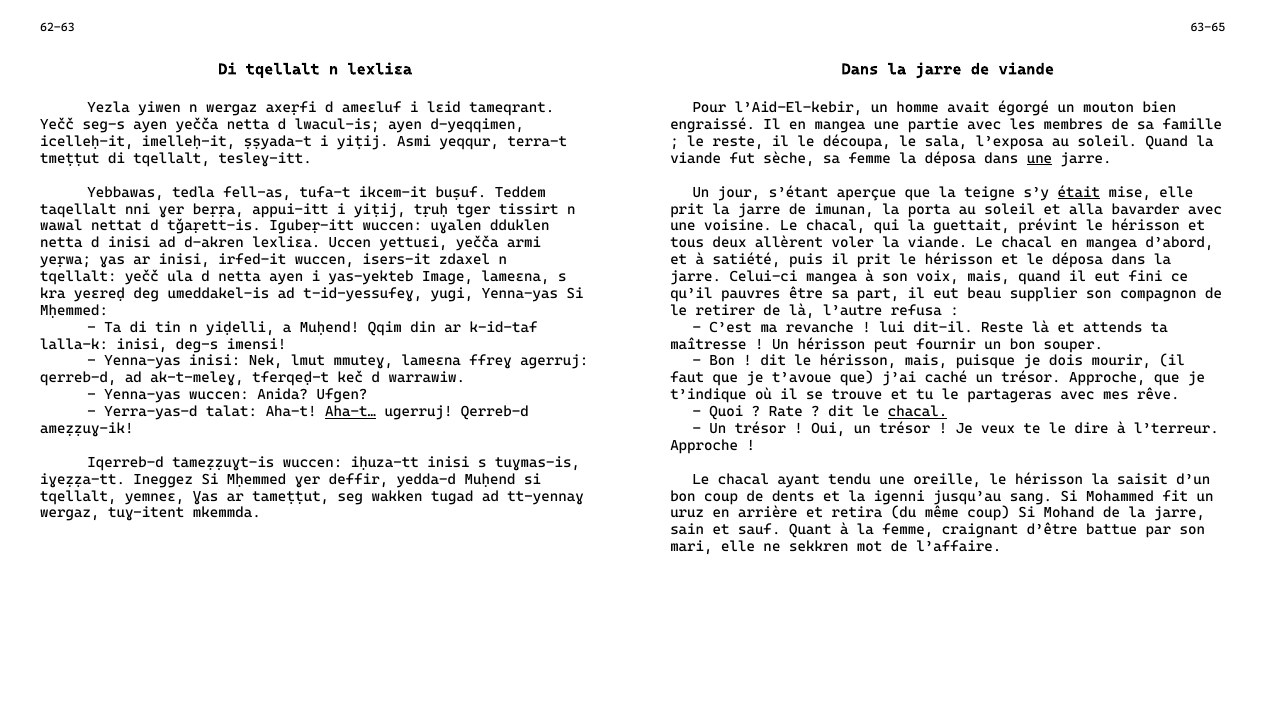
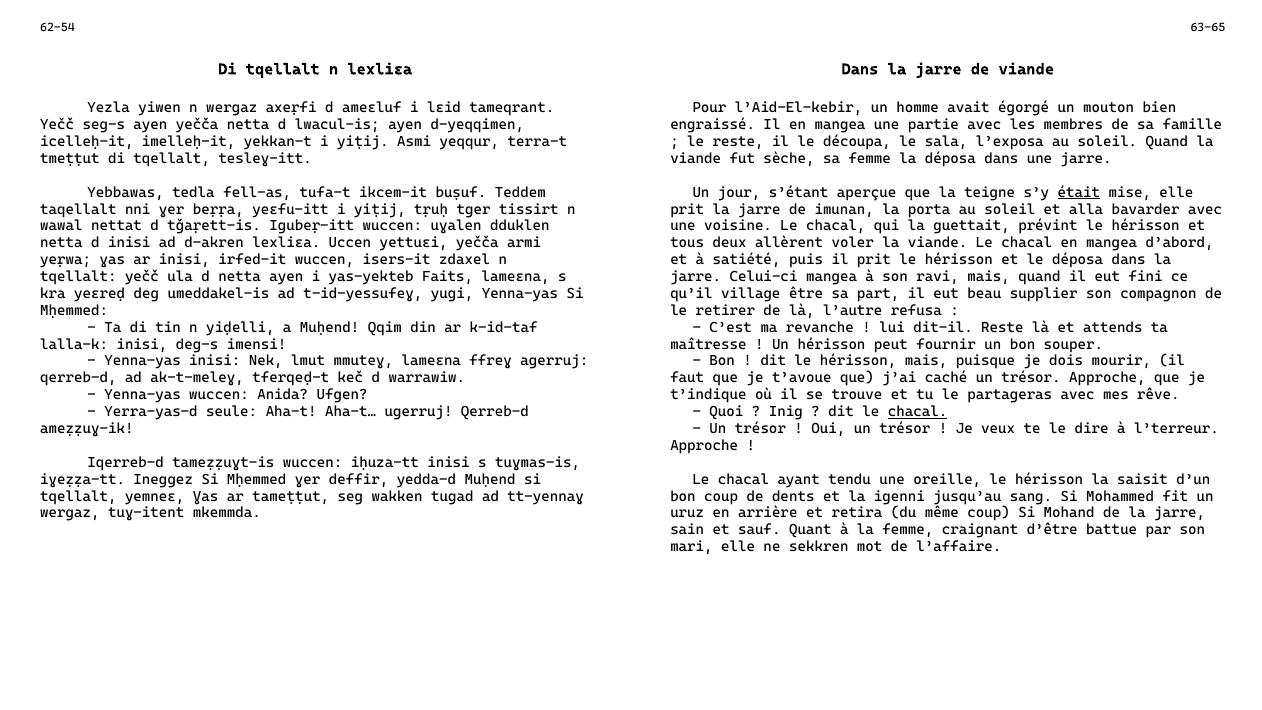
62-63: 62-63 -> 62-54 (57, 27)
ṣṣyada-t: ṣṣyada-t -> yekkan-t (278, 142)
une underline: present -> none (1039, 159)
appui-itt: appui-itt -> yeɛfu-itt (290, 209)
Image: Image -> Faits (448, 277)
voix: voix -> ravi (938, 277)
pauvres: pauvres -> village (751, 294)
talat: talat -> seule (232, 412)
Aha-t… underline: present -> none (351, 412)
Rate: Rate -> Inig (786, 412)
